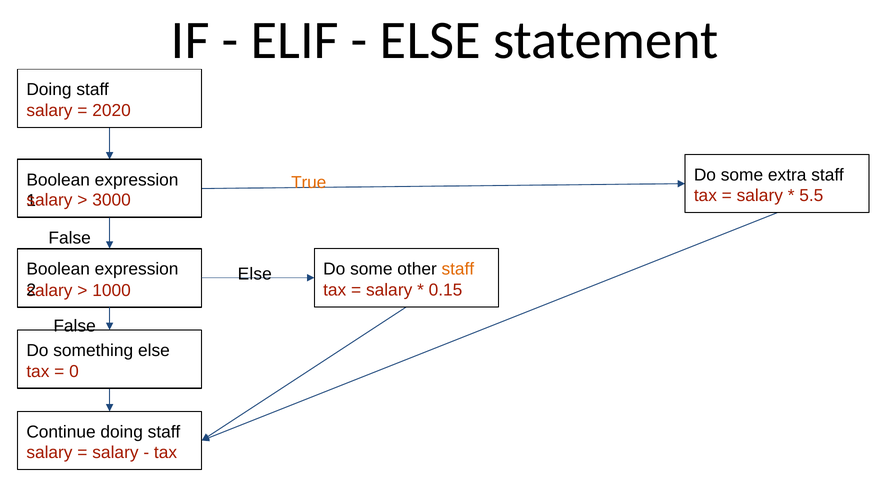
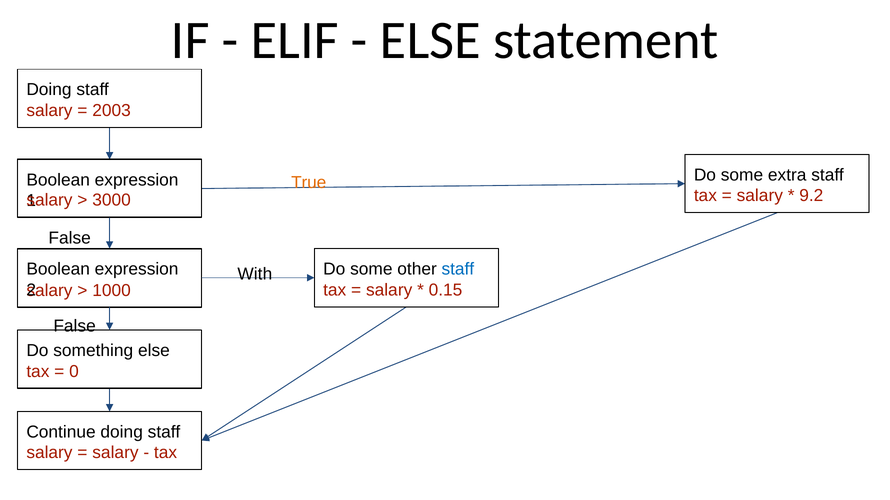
2020: 2020 -> 2003 (112, 111)
5.5: 5.5 -> 9.2 (811, 196)
staff colour: orange -> blue (458, 269)
Else: Else -> With (255, 274)
